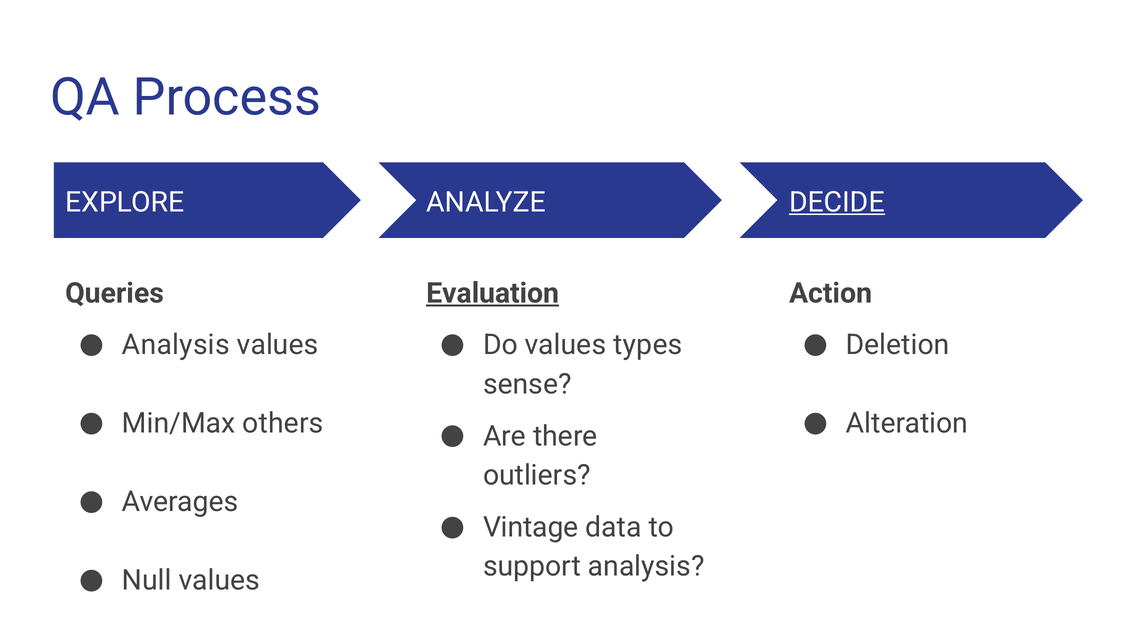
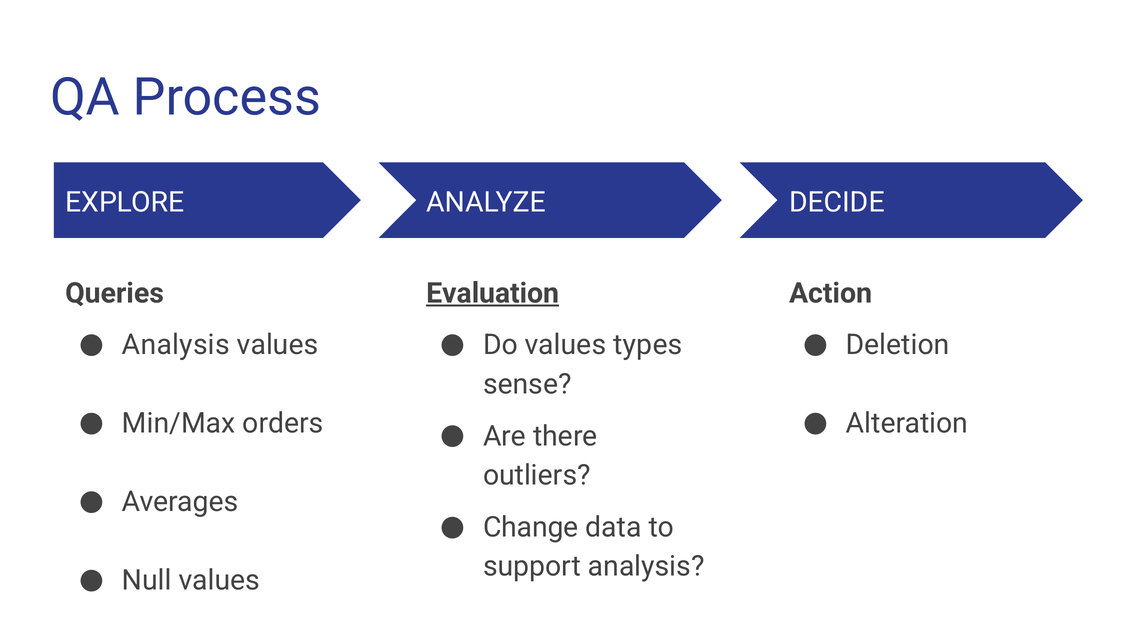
DECIDE underline: present -> none (837, 202)
others: others -> orders (283, 423)
Vintage: Vintage -> Change (531, 527)
